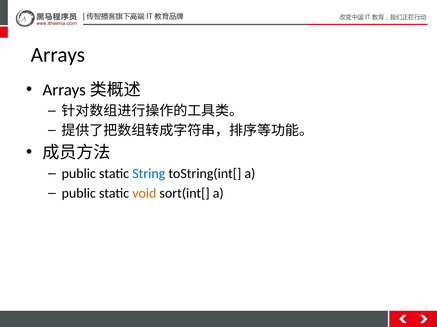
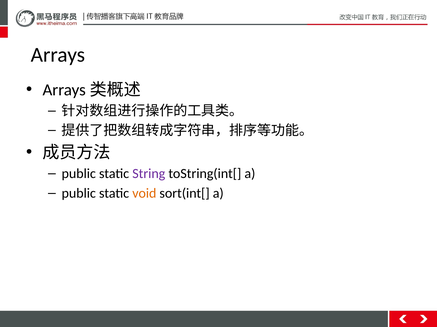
String colour: blue -> purple (149, 174)
